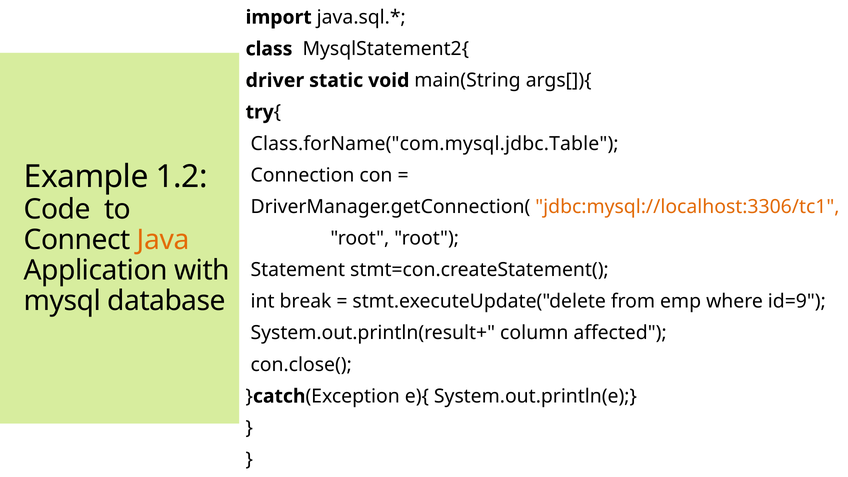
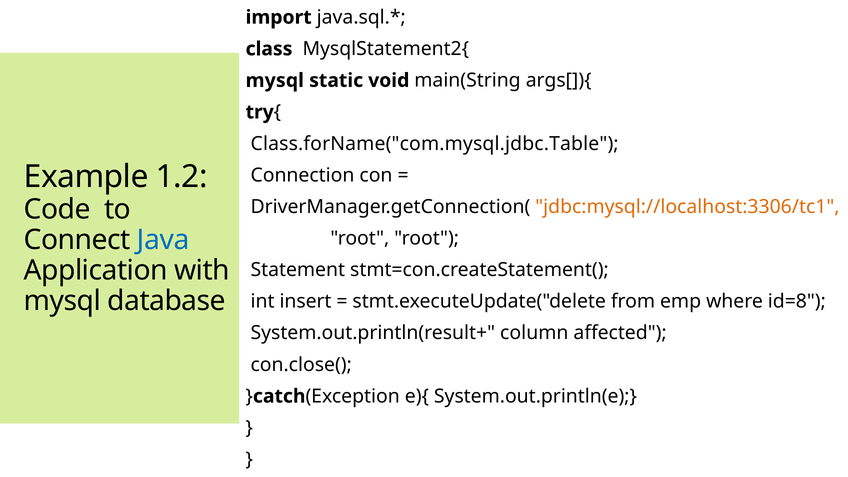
driver: driver -> mysql (275, 80)
Java colour: orange -> blue (163, 240)
break: break -> insert (306, 301)
id=9: id=9 -> id=8 (797, 301)
